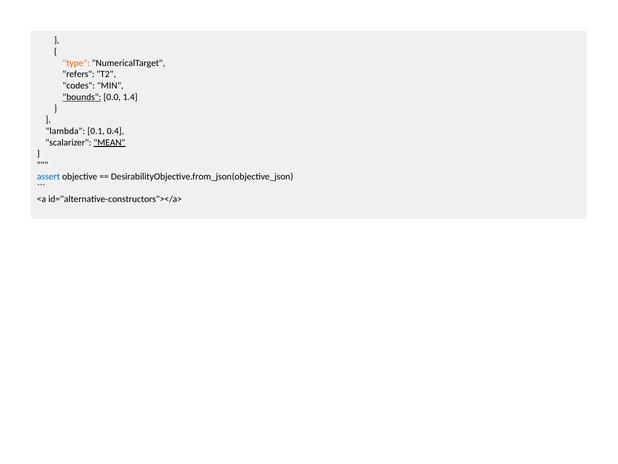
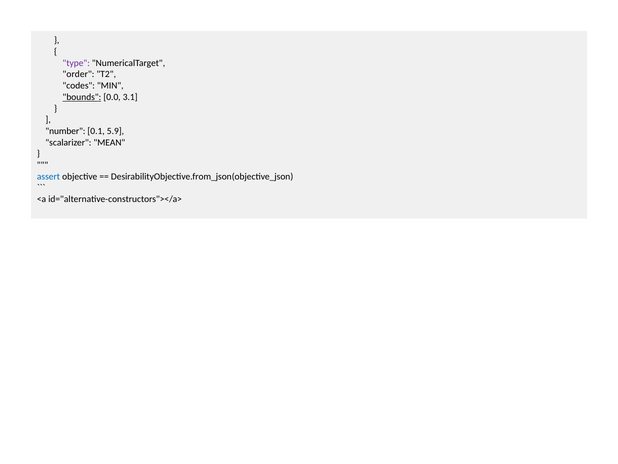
type colour: orange -> purple (76, 63)
refers: refers -> order (78, 74)
1.4: 1.4 -> 3.1 (130, 97)
lambda: lambda -> number (65, 131)
0.4: 0.4 -> 5.9 (115, 131)
MEAN underline: present -> none (109, 142)
